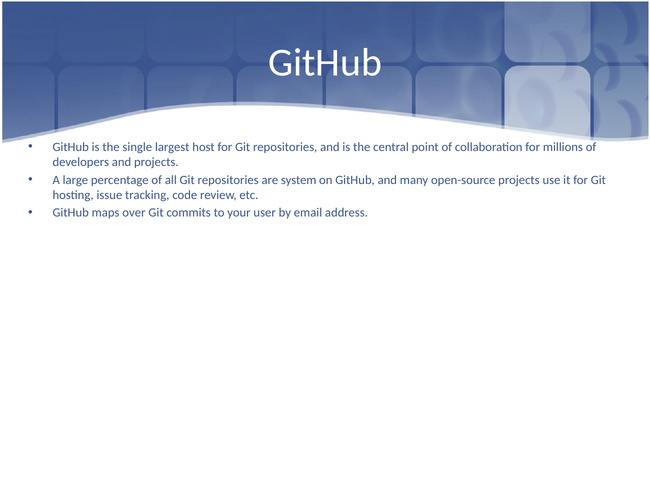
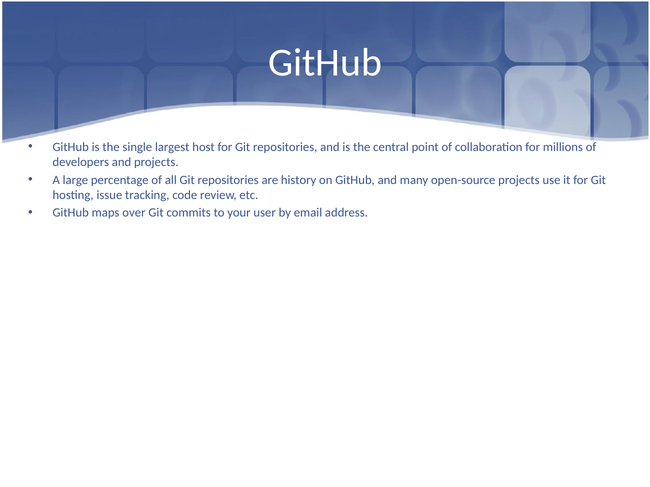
system: system -> history (299, 180)
